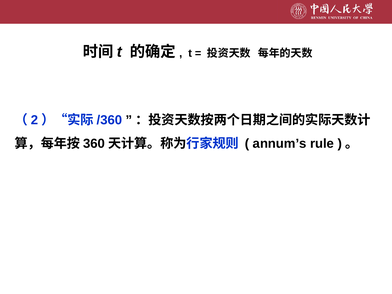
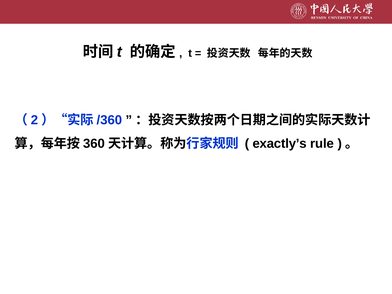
annum’s: annum’s -> exactly’s (280, 144)
